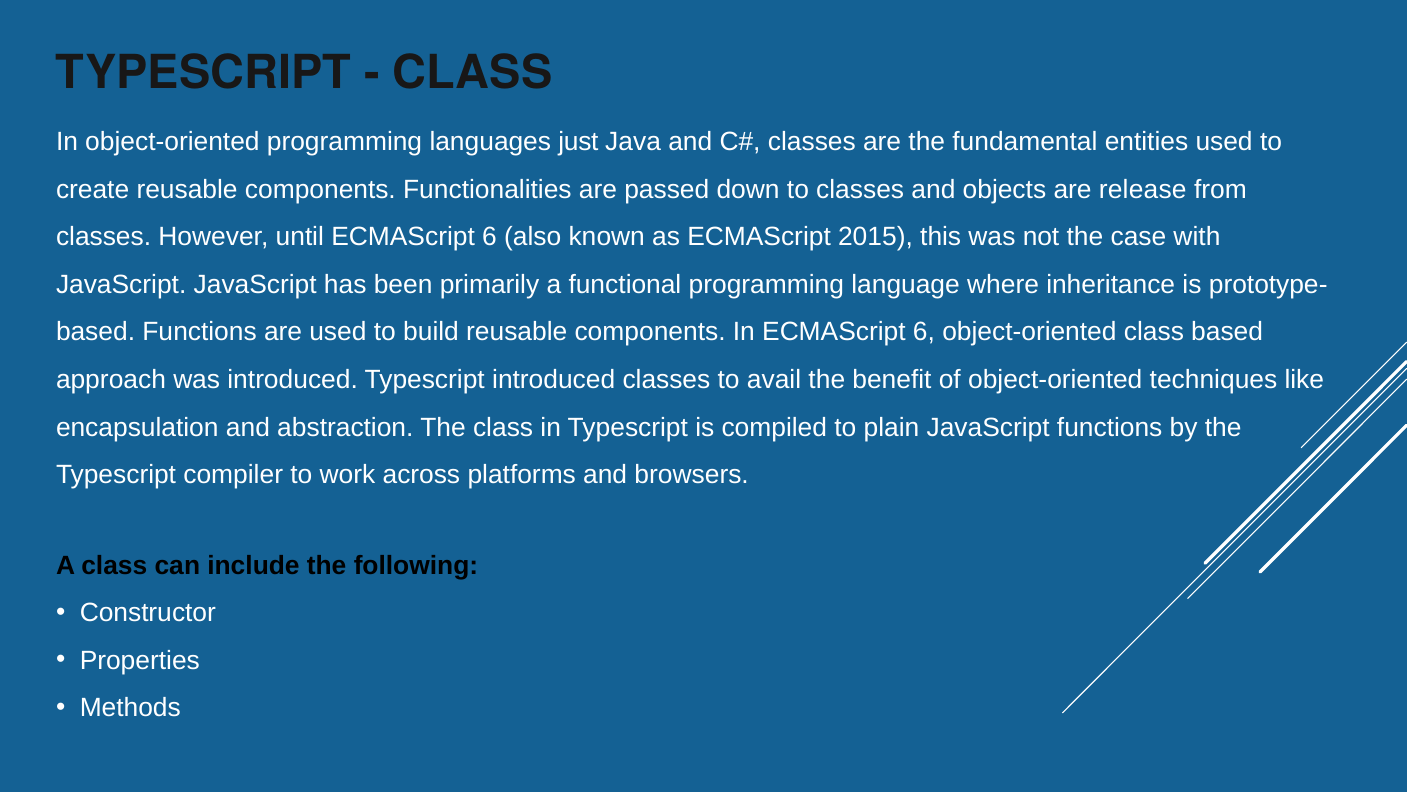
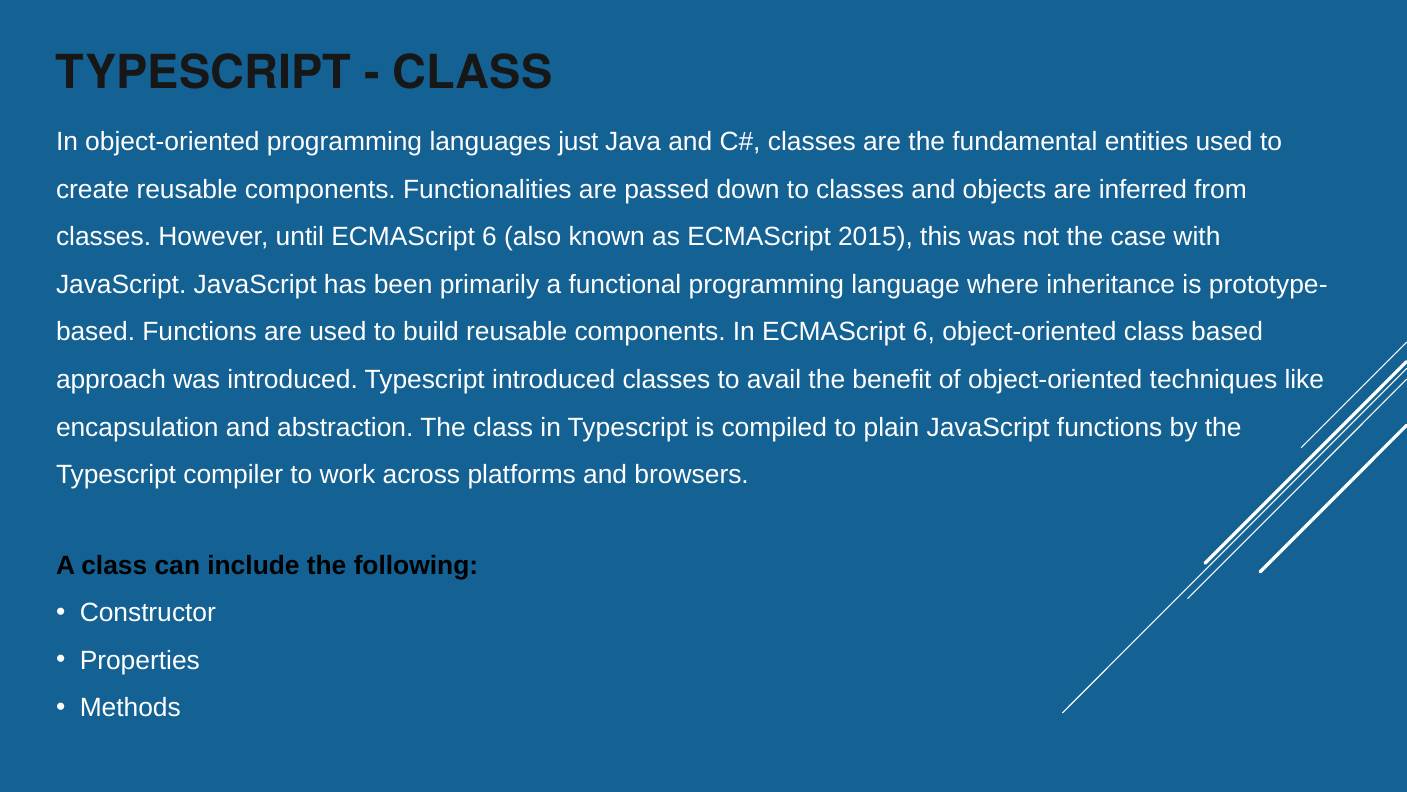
release: release -> inferred (1143, 190)
